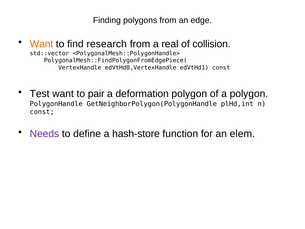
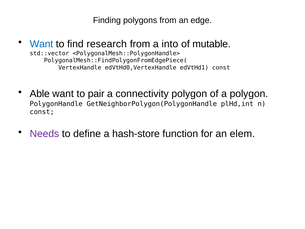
Want colour: orange -> blue (41, 44)
real: real -> into (170, 44)
collision: collision -> mutable (212, 44)
Test: Test -> Able (40, 94)
deformation: deformation -> connectivity (142, 94)
